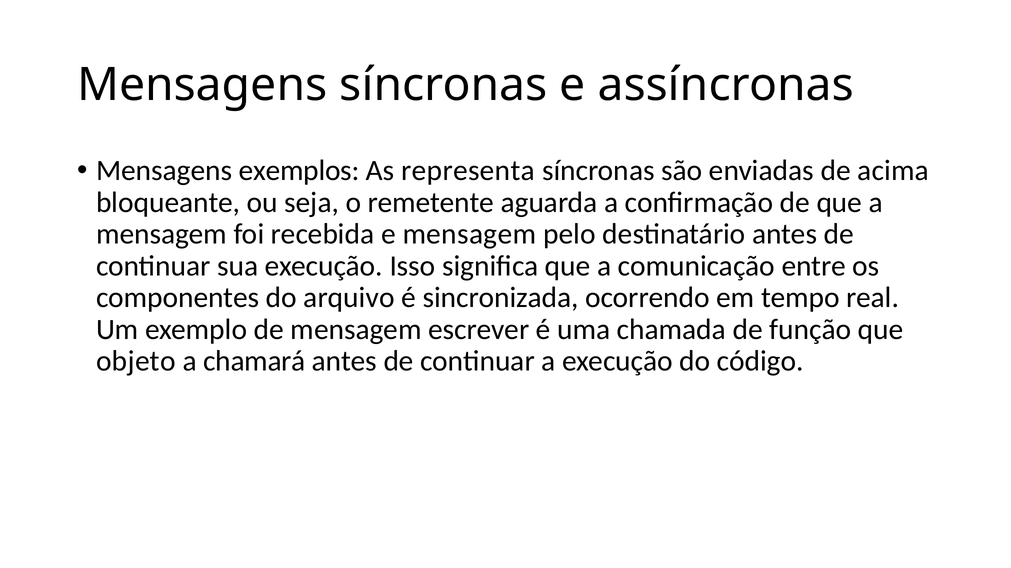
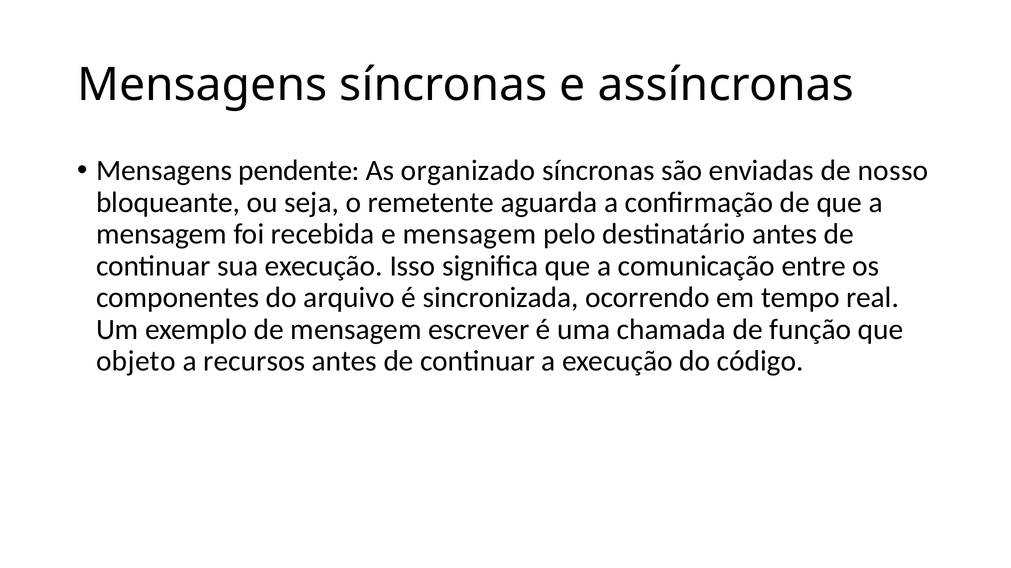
exemplos: exemplos -> pendente (299, 171)
representa: representa -> organizado (468, 171)
acima: acima -> nosso (893, 171)
chamará: chamará -> recursos (254, 362)
